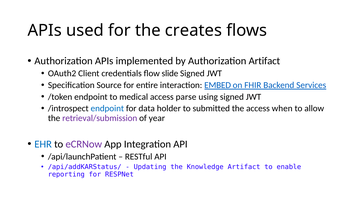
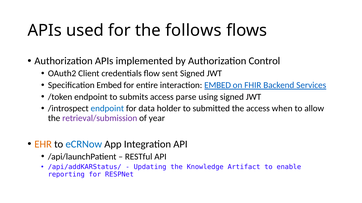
creates: creates -> follows (193, 30)
Authorization Artifact: Artifact -> Control (264, 61)
slide: slide -> sent (170, 74)
Specification Source: Source -> Embed (109, 85)
medical: medical -> submits (134, 97)
EHR colour: blue -> orange (43, 145)
eCRNow colour: purple -> blue (84, 145)
